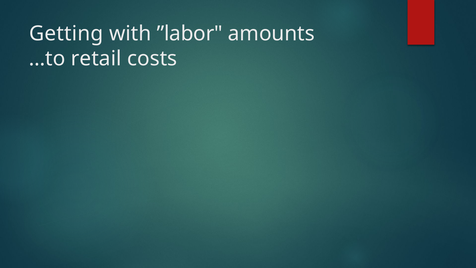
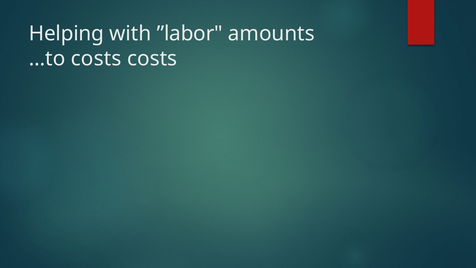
Getting: Getting -> Helping (66, 33)
…to retail: retail -> costs (96, 58)
